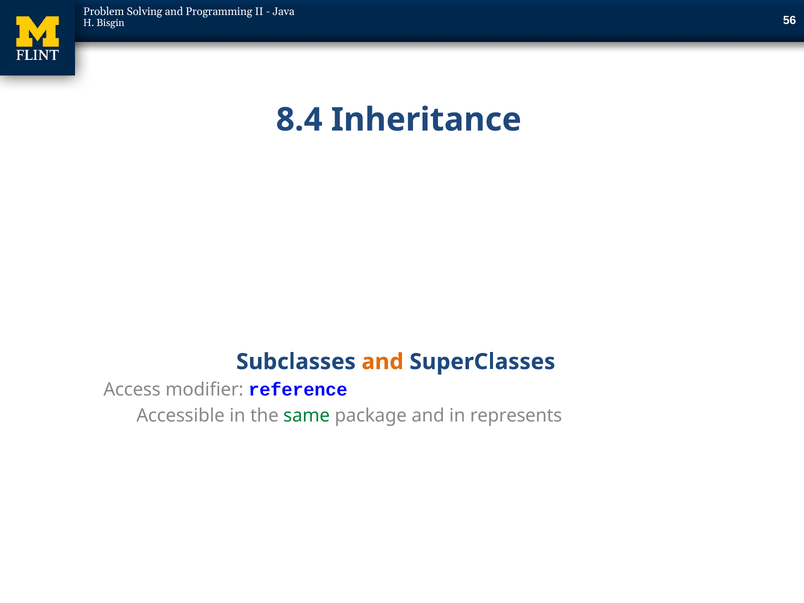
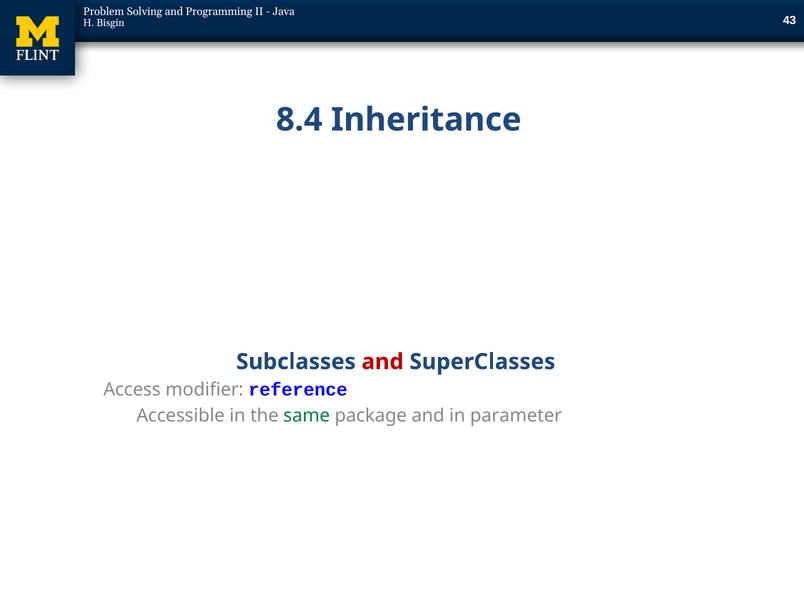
56: 56 -> 43 (790, 21)
and colour: orange -> red (383, 362)
represents: represents -> parameter (516, 415)
